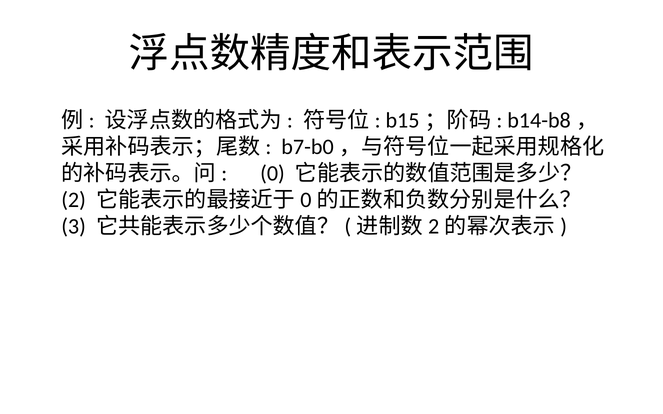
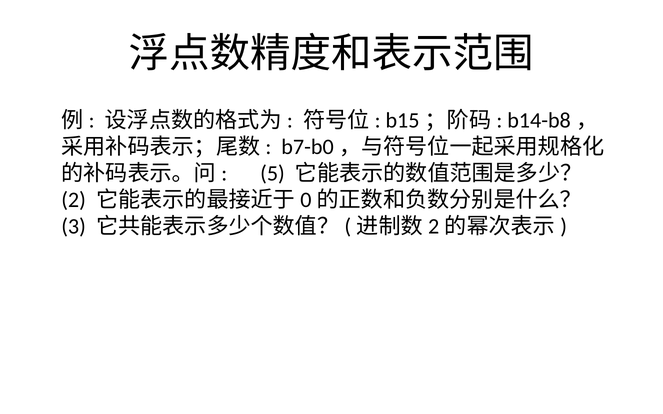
0: 0 -> 5 (272, 174)
